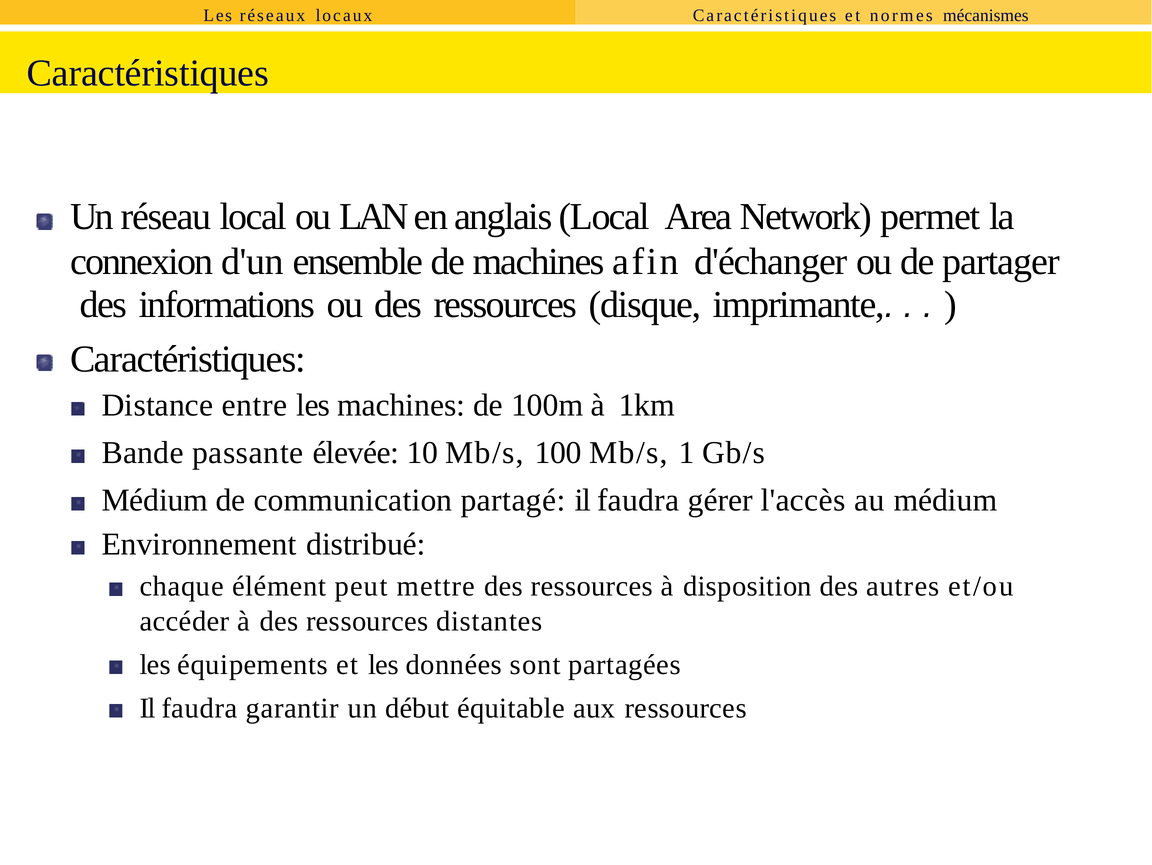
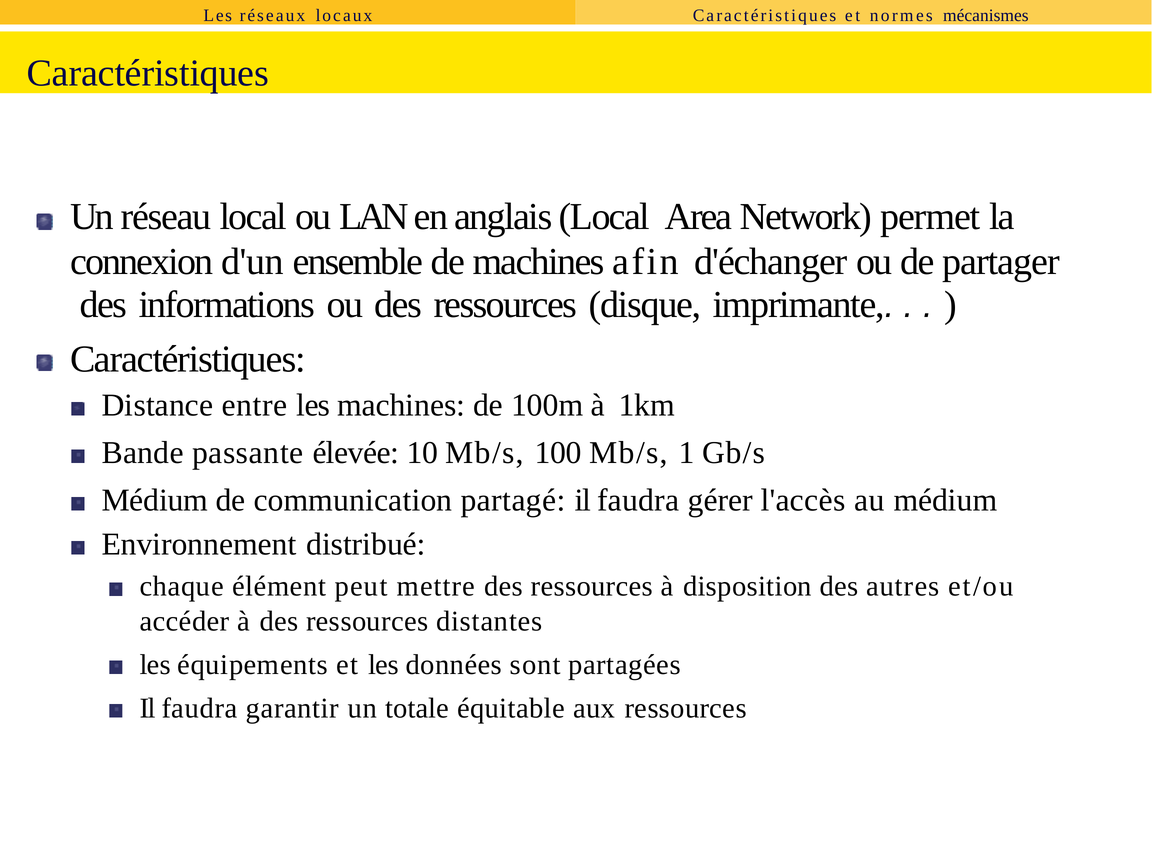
début: début -> totale (417, 708)
